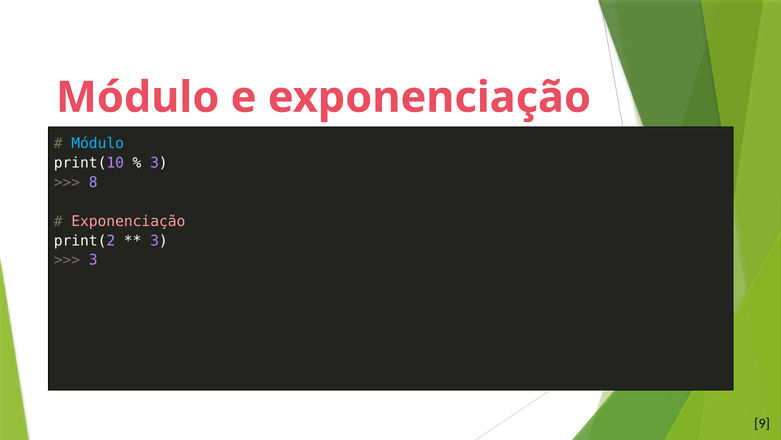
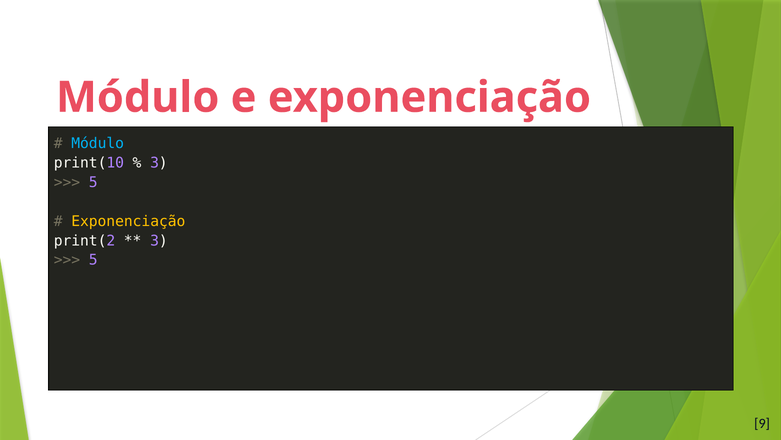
8: 8 -> 5 (93, 182)
Exponenciação colour: pink -> yellow (128, 221)
3: 3 -> 5 (93, 260)
